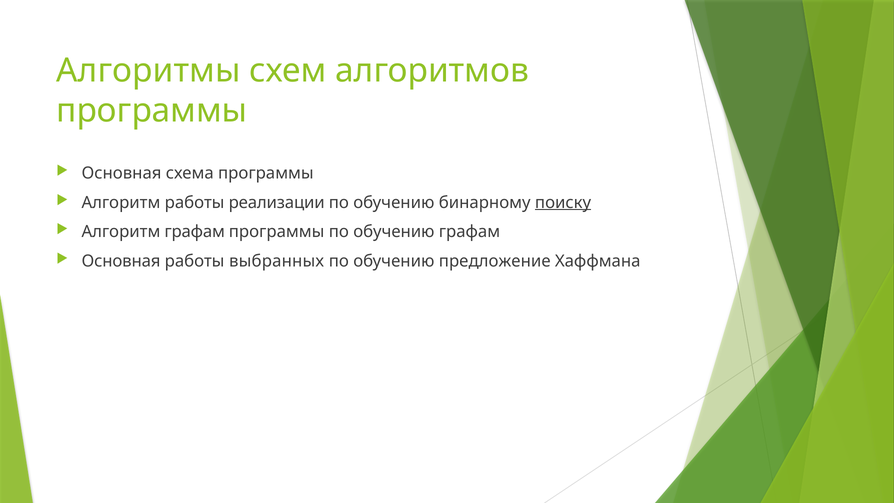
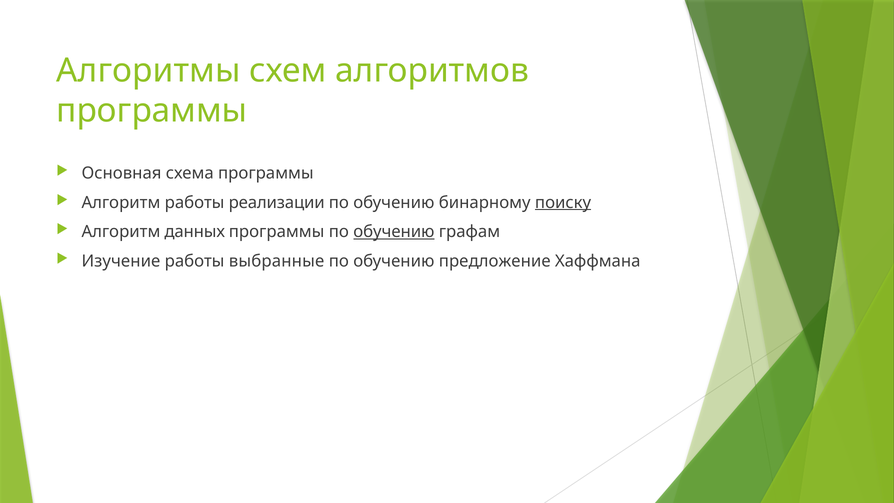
Алгоритм графам: графам -> данных (195, 232)
обучению underline: none -> present (394, 232)
Основная: Основная -> Изучение (121, 261)
выбранных: выбранных -> выбранные (277, 261)
